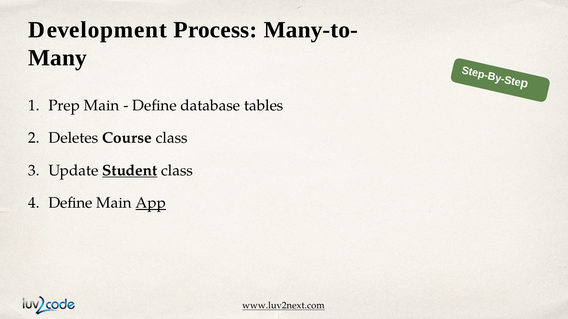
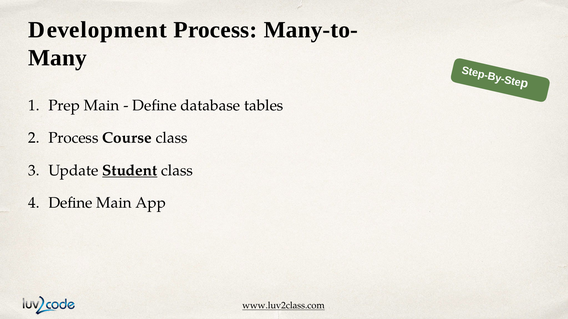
Deletes: Deletes -> Process (73, 138)
App underline: present -> none (151, 203)
www.luv2next.com: www.luv2next.com -> www.luv2class.com (283, 306)
